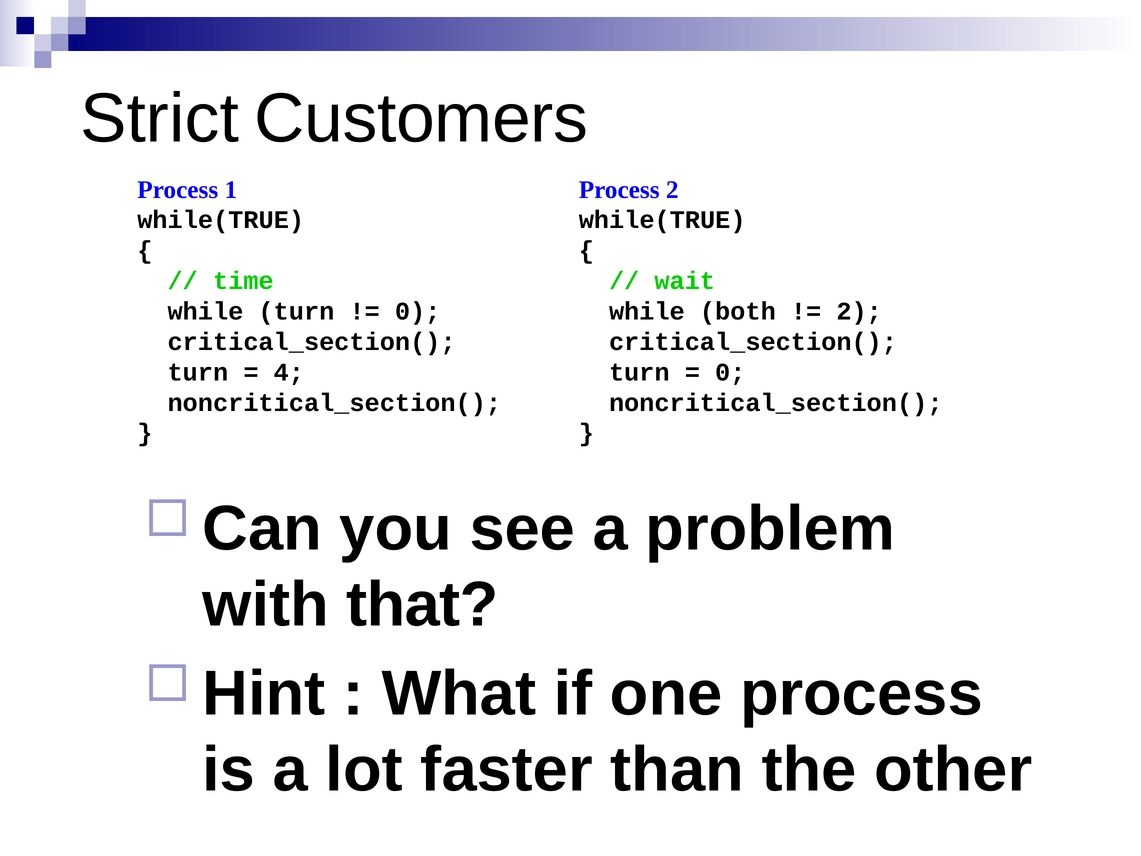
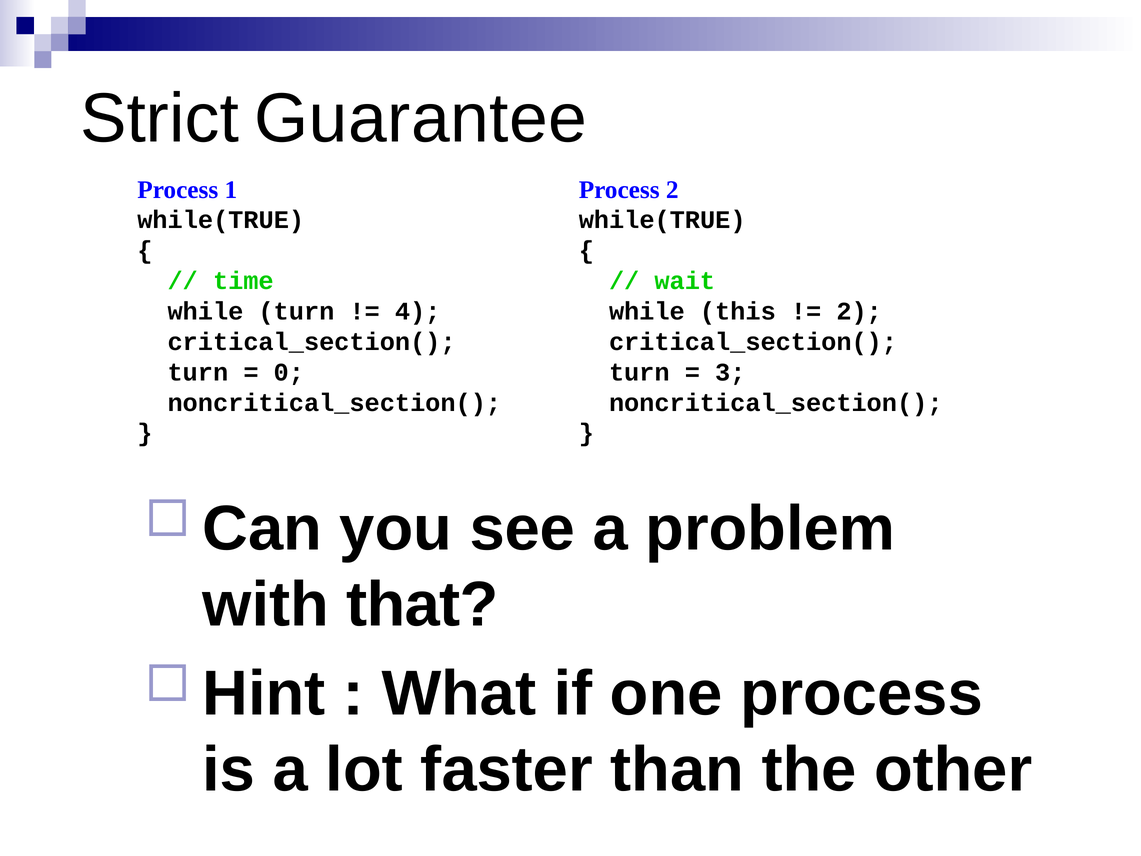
Customers: Customers -> Guarantee (421, 119)
0: 0 -> 4 (418, 311)
both: both -> this (738, 311)
4: 4 -> 0 (289, 372)
0: 0 -> 3 (730, 372)
